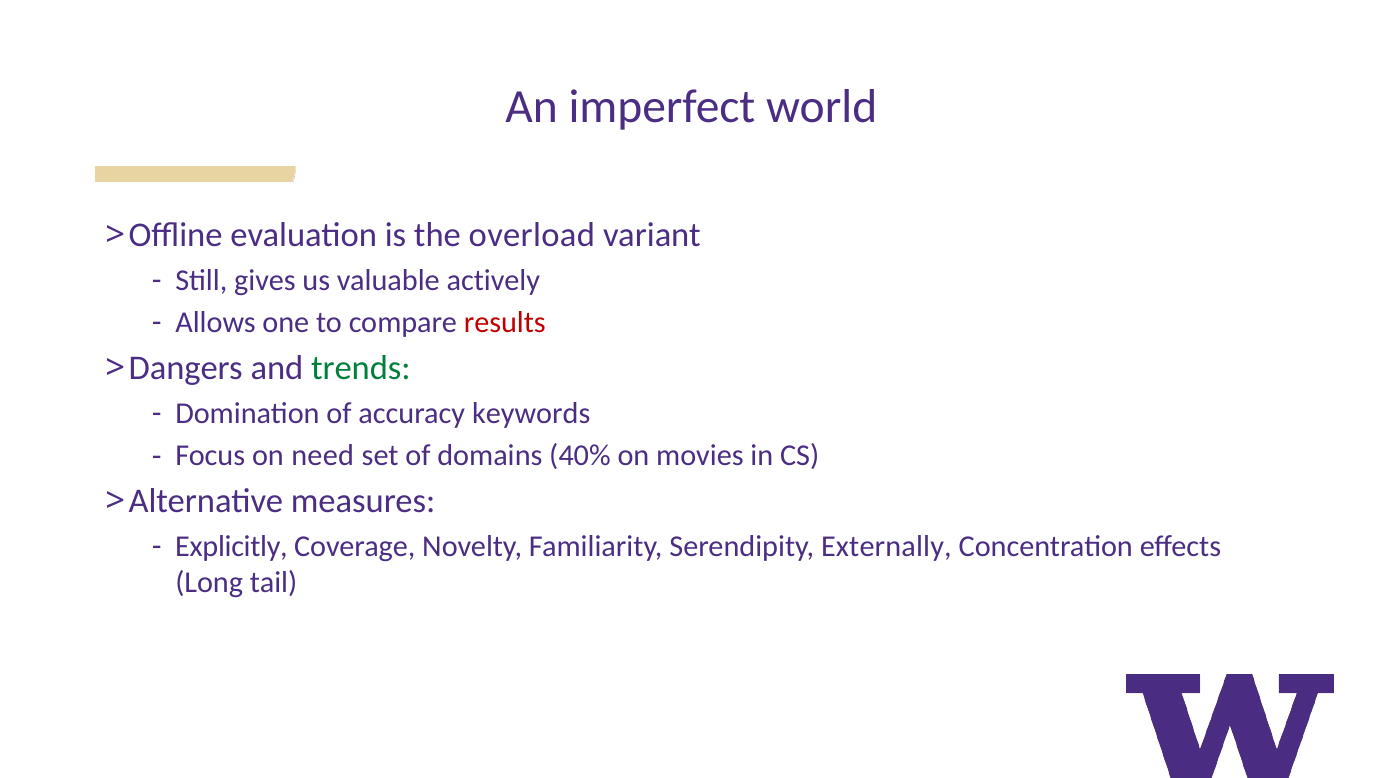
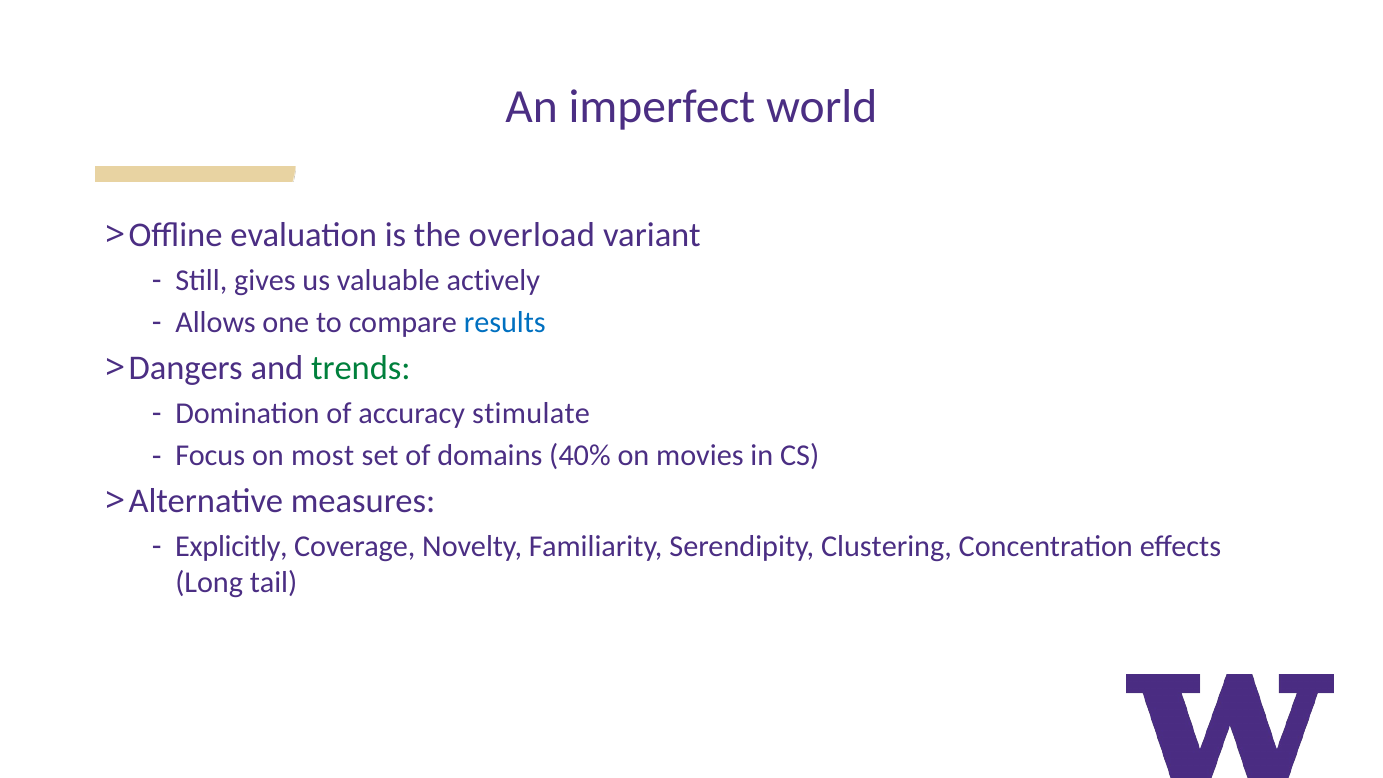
results colour: red -> blue (505, 322)
keywords: keywords -> stimulate (531, 413)
need: need -> most (323, 455)
Externally: Externally -> Clustering (886, 546)
